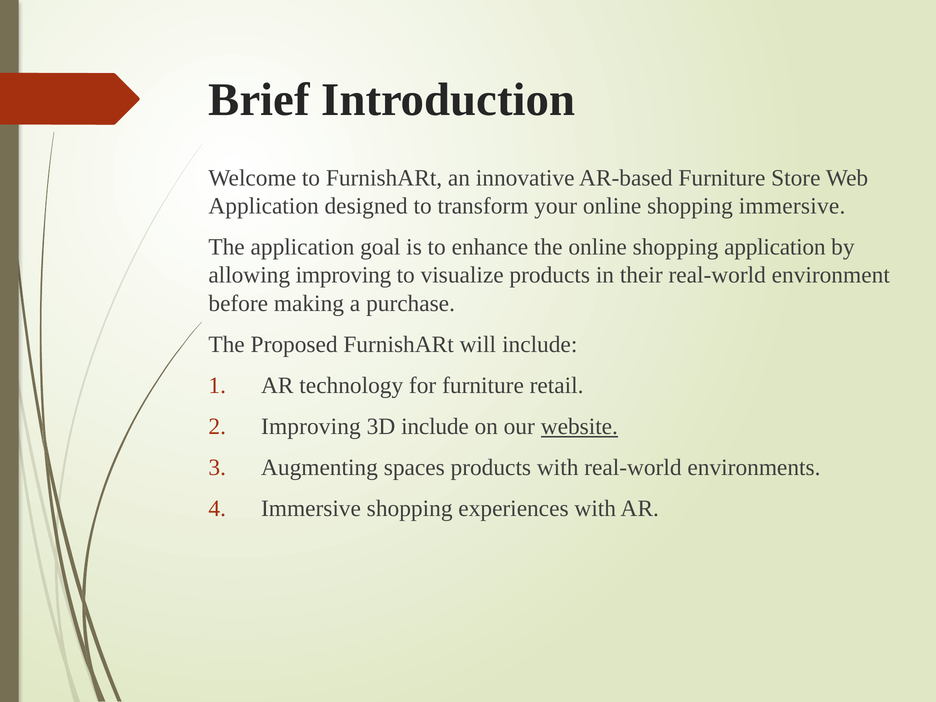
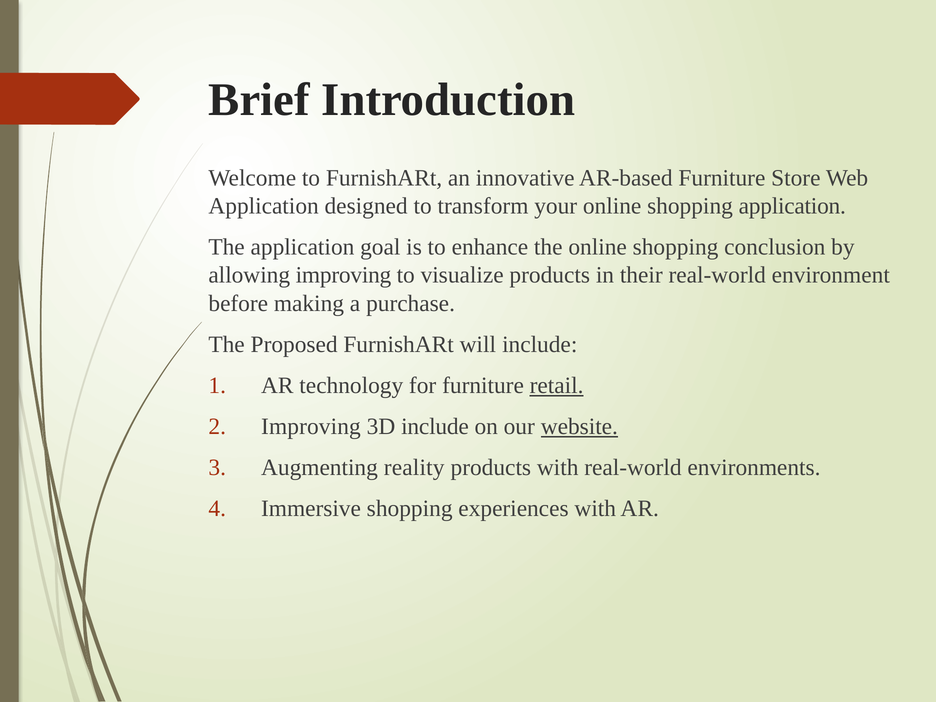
shopping immersive: immersive -> application (792, 206)
shopping application: application -> conclusion (775, 247)
retail underline: none -> present (557, 386)
spaces: spaces -> reality (414, 468)
